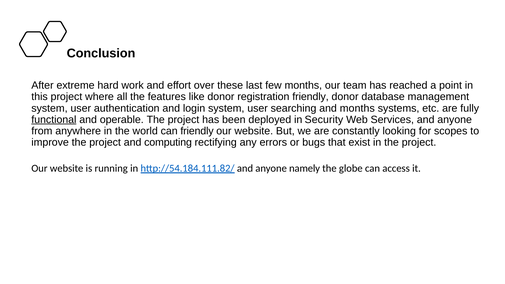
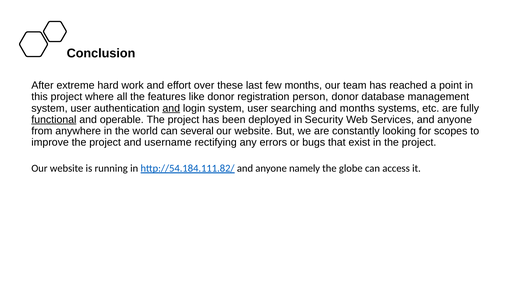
registration friendly: friendly -> person (310, 97)
and underline: none -> present (171, 108)
can friendly: friendly -> several (197, 131)
computing: computing -> username (168, 142)
